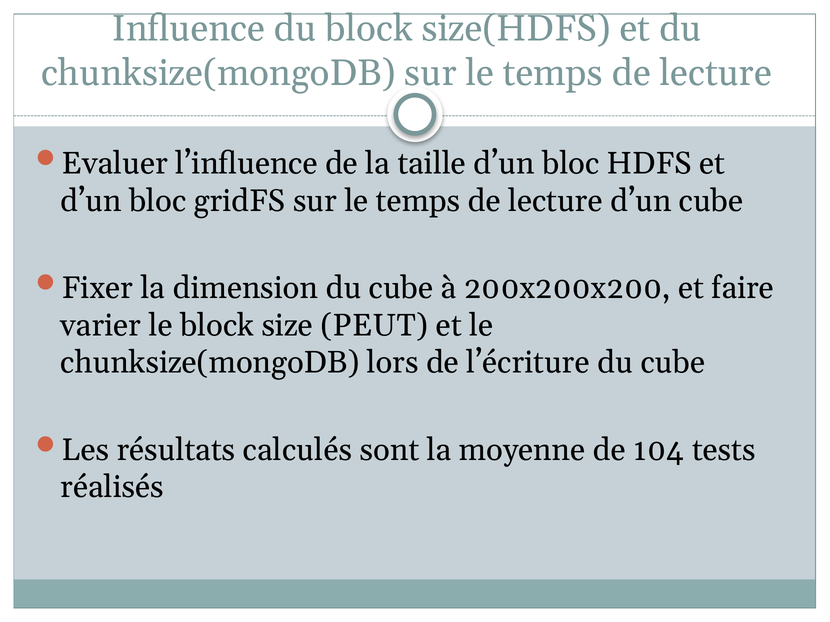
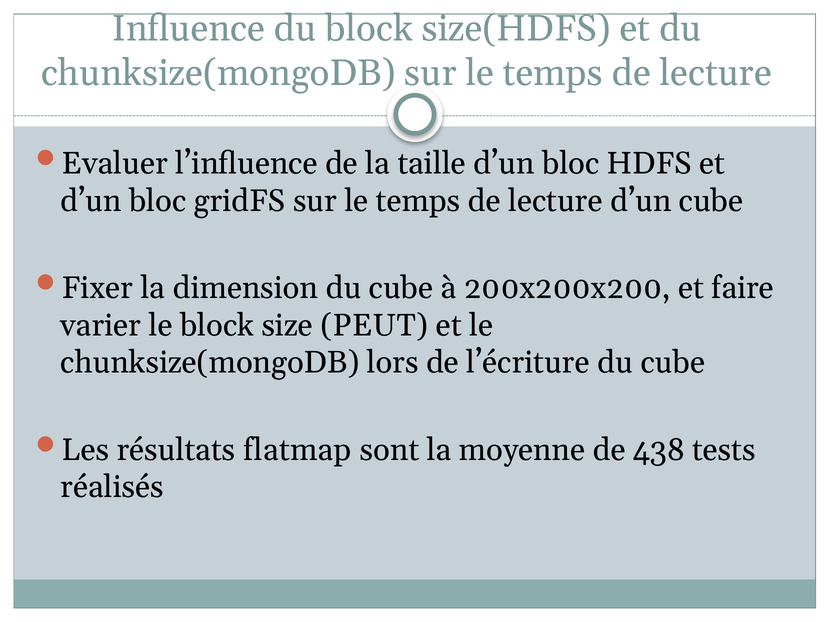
calculés: calculés -> flatmap (297, 450)
104: 104 -> 438 (659, 450)
